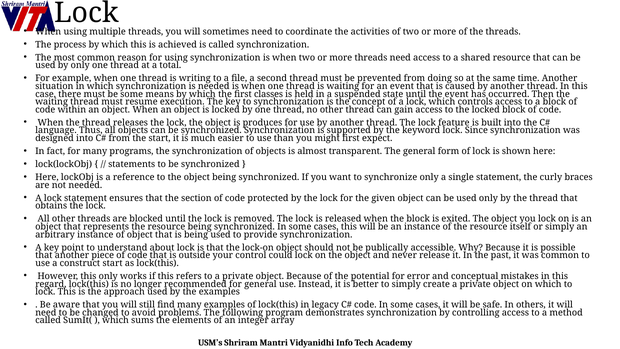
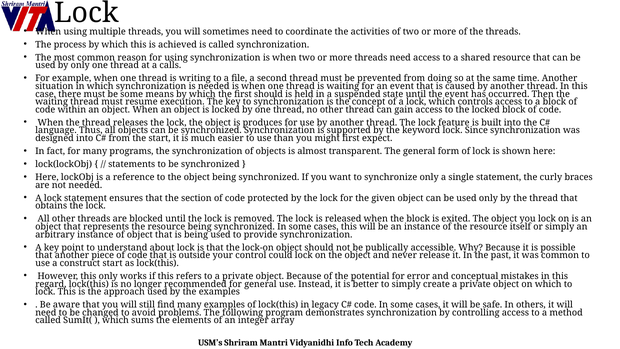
total: total -> calls (170, 65)
first classes: classes -> should (269, 94)
